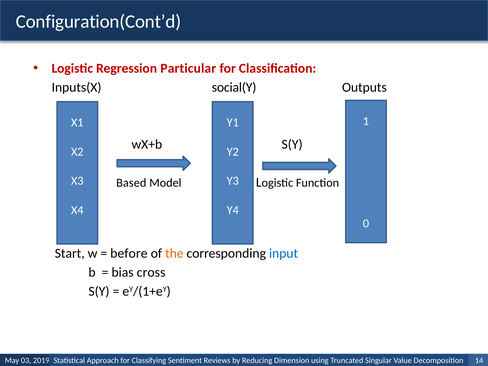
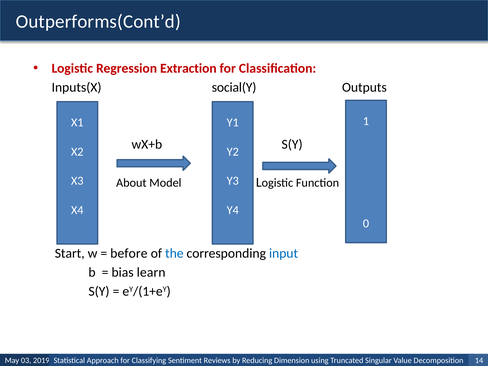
Configuration(Cont’d: Configuration(Cont’d -> Outperforms(Cont’d (98, 22)
Particular: Particular -> Extraction (188, 68)
Based: Based -> About (131, 183)
the colour: orange -> blue (174, 253)
cross: cross -> learn (151, 272)
